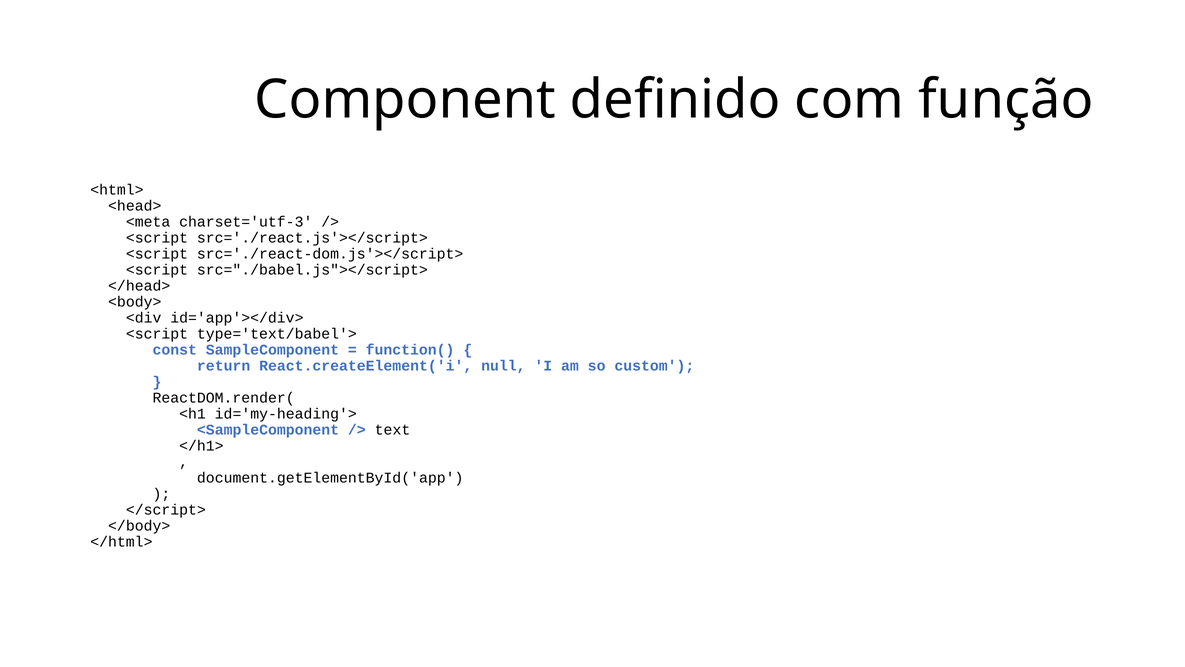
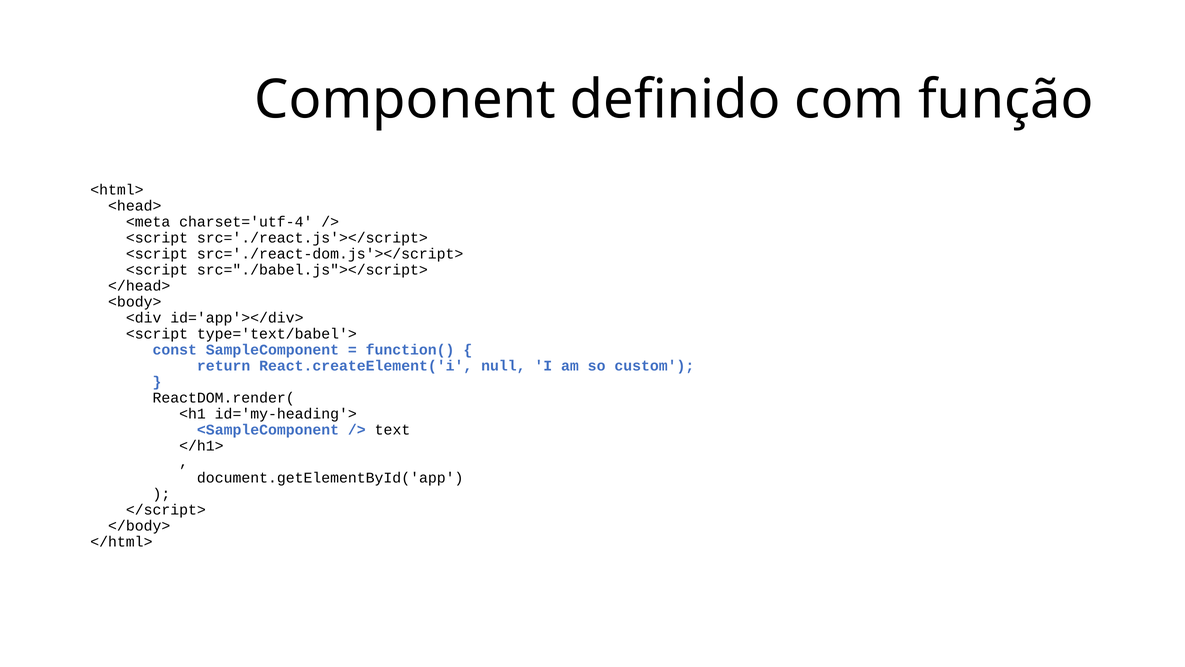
charset='utf-3: charset='utf-3 -> charset='utf-4 (246, 222)
